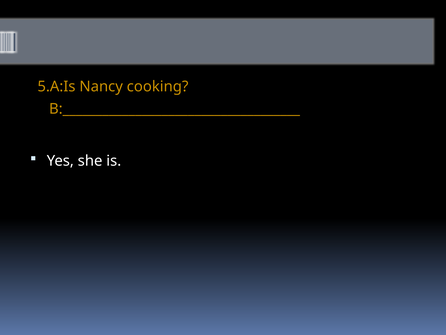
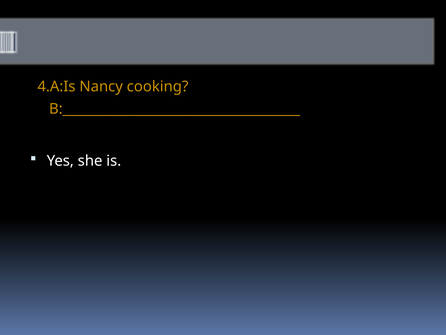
5.A:Is: 5.A:Is -> 4.A:Is (56, 86)
